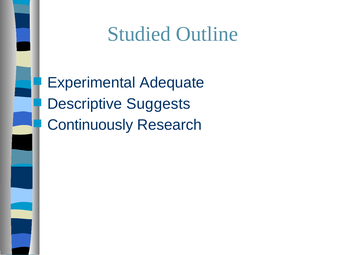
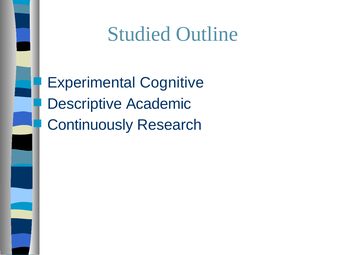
Adequate: Adequate -> Cognitive (172, 83)
Suggests: Suggests -> Academic (159, 104)
